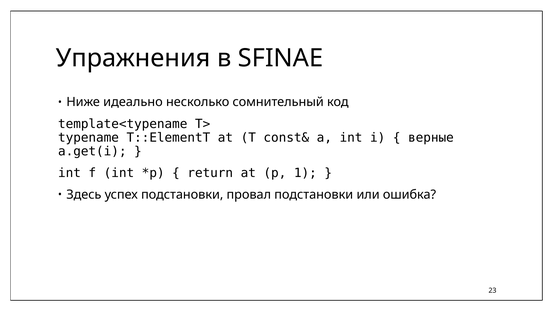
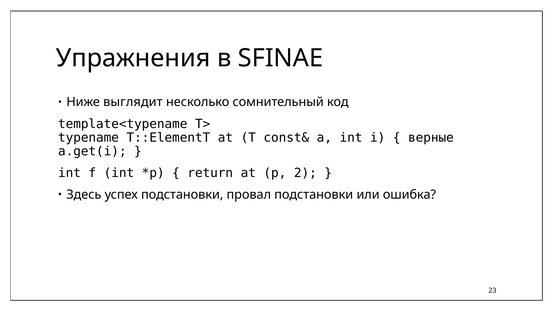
идеально: идеально -> выглядит (133, 102)
1: 1 -> 2 (305, 173)
